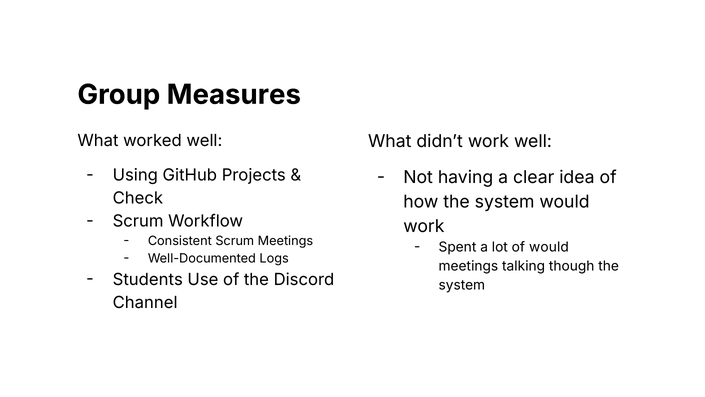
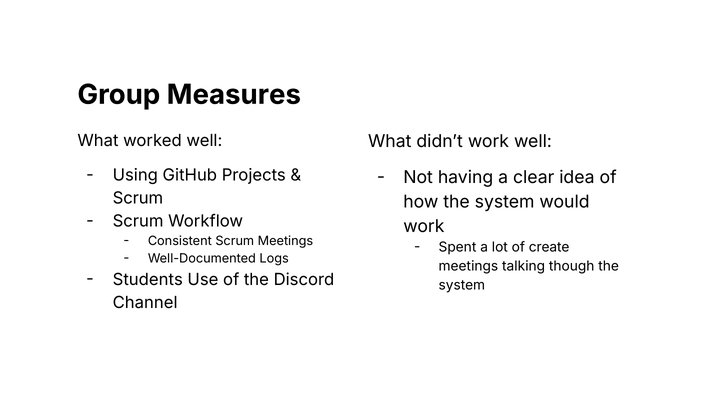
Check: Check -> Scrum (138, 198)
of would: would -> create (549, 247)
